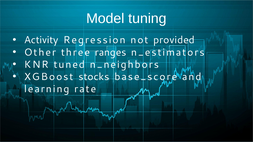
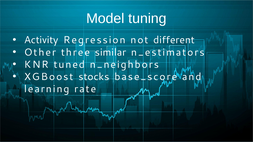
provided: provided -> different (174, 40)
ranges: ranges -> similar (111, 52)
